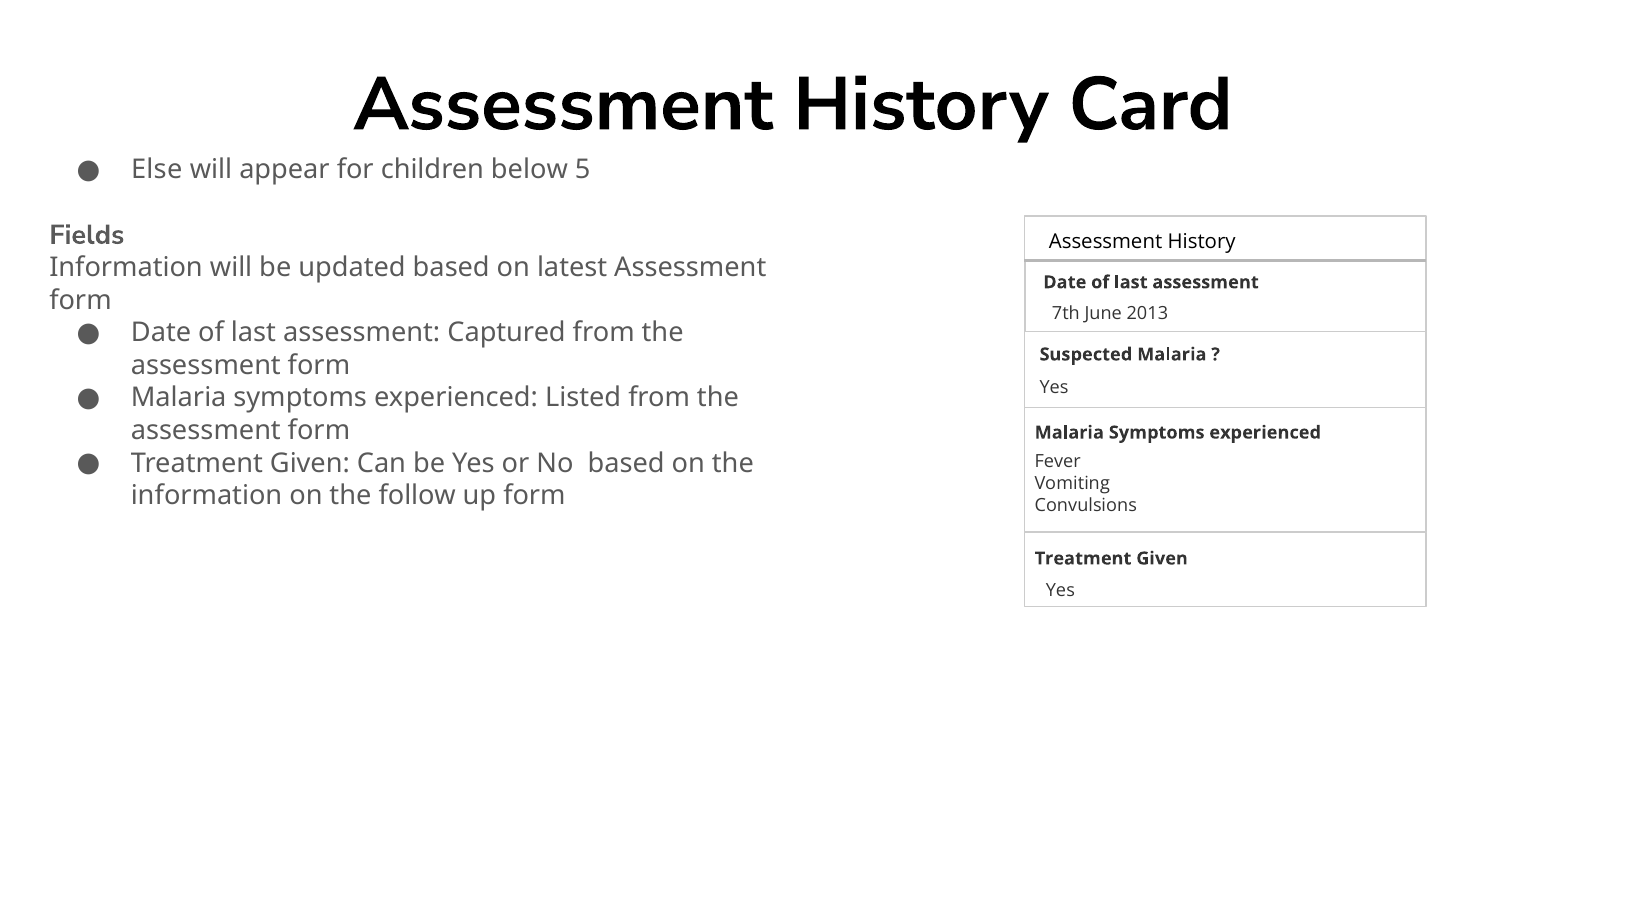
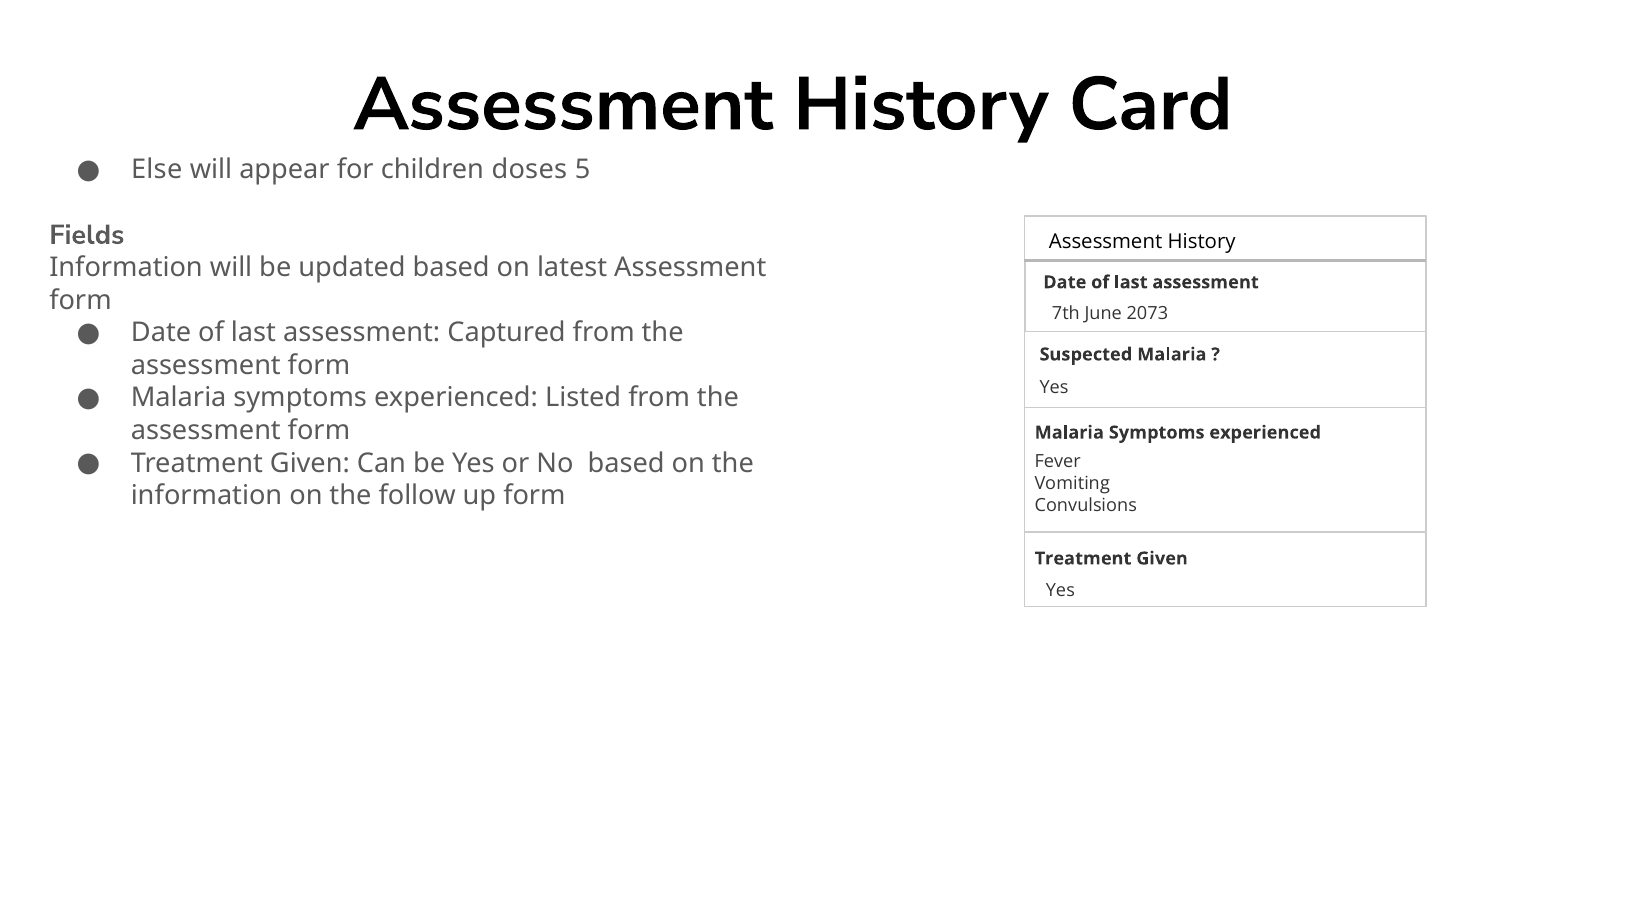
below: below -> doses (529, 170)
2013: 2013 -> 2073 (1147, 314)
